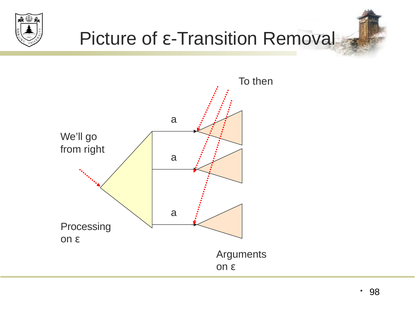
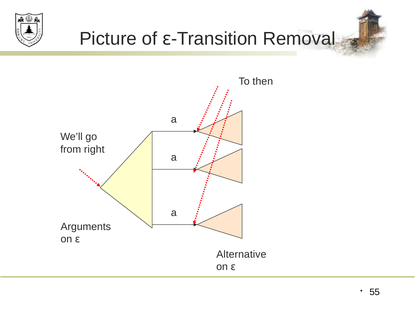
Processing: Processing -> Arguments (86, 227)
Arguments: Arguments -> Alternative (241, 255)
98: 98 -> 55 (375, 292)
